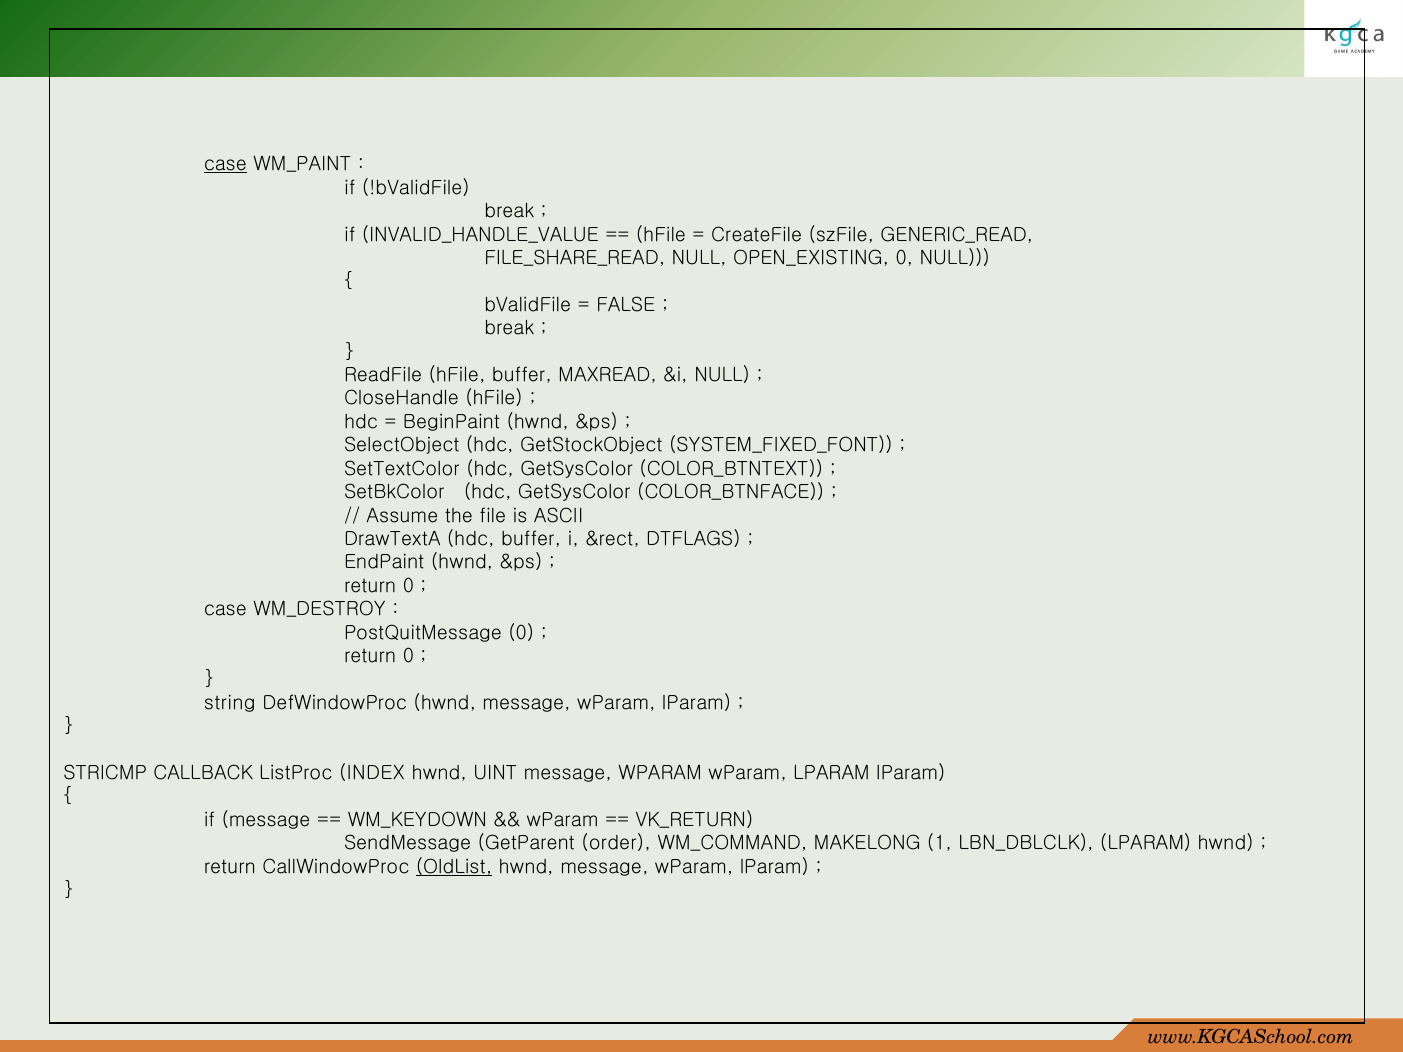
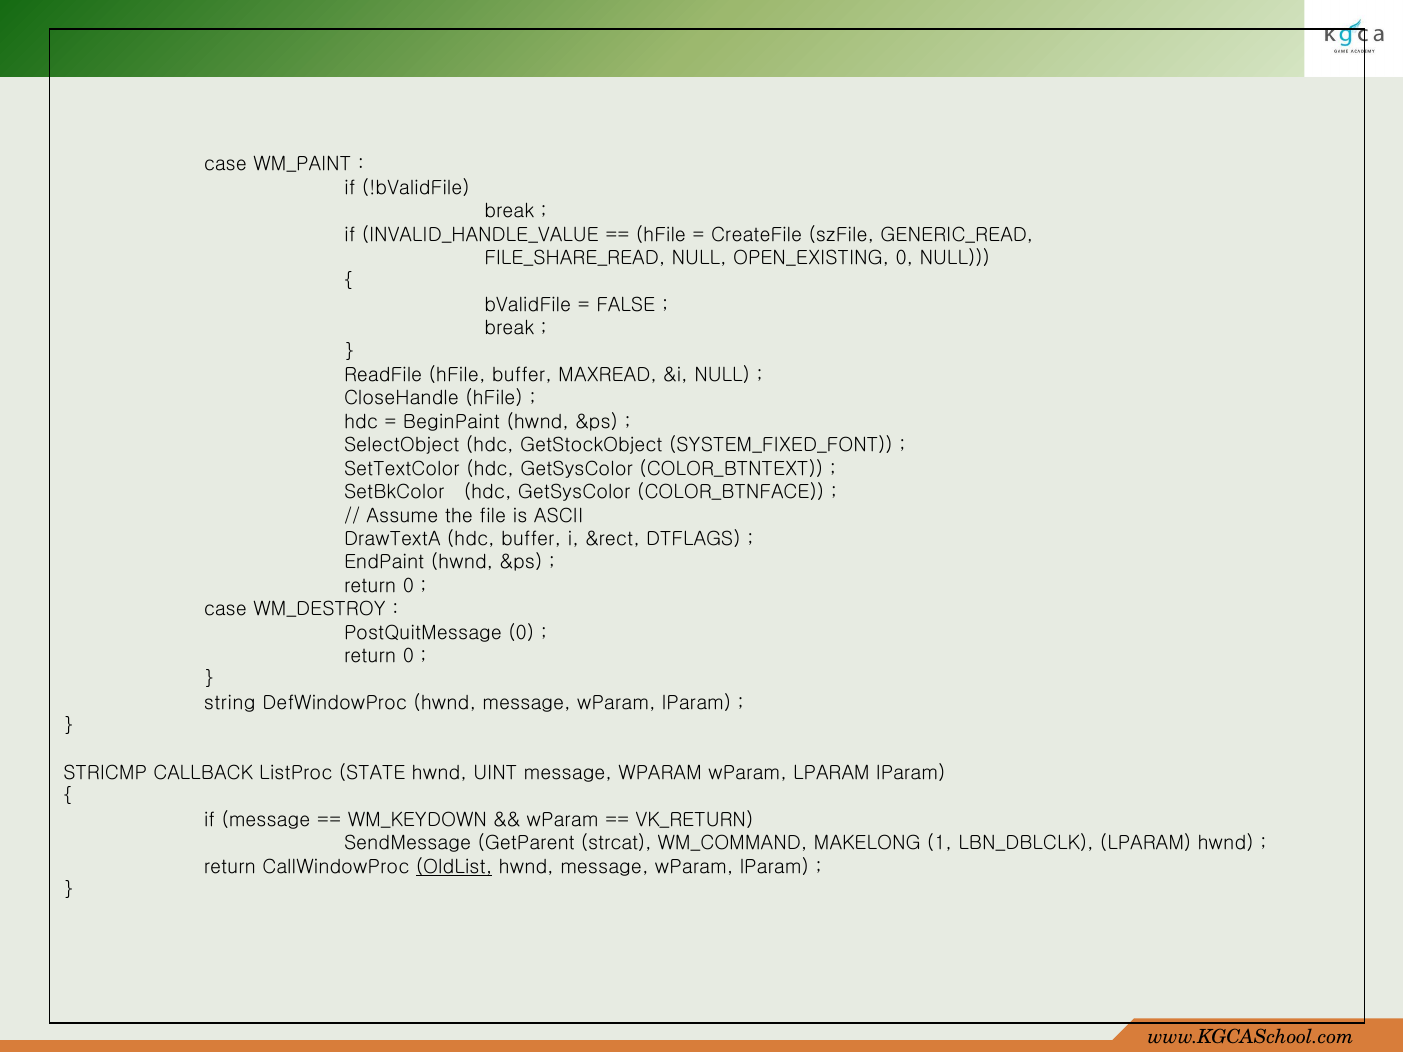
case underline: present -> none (225, 164)
INDEX: INDEX -> STATE (372, 773)
order: order -> strcat (616, 844)
